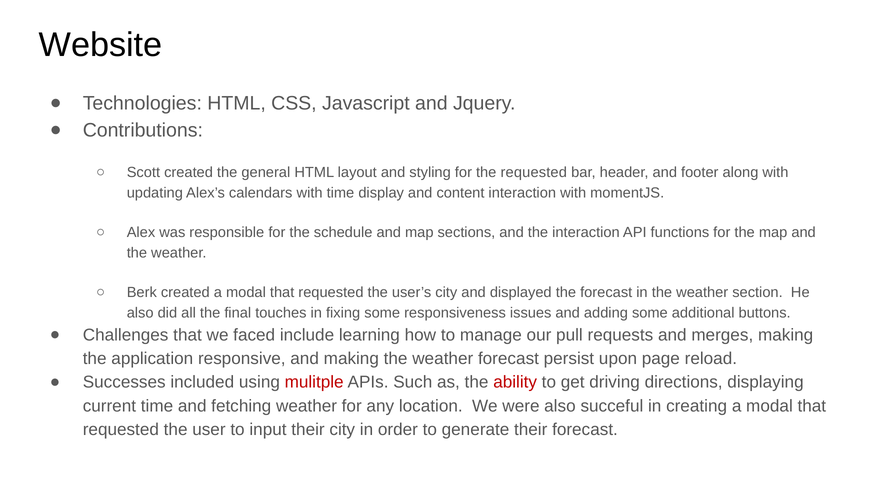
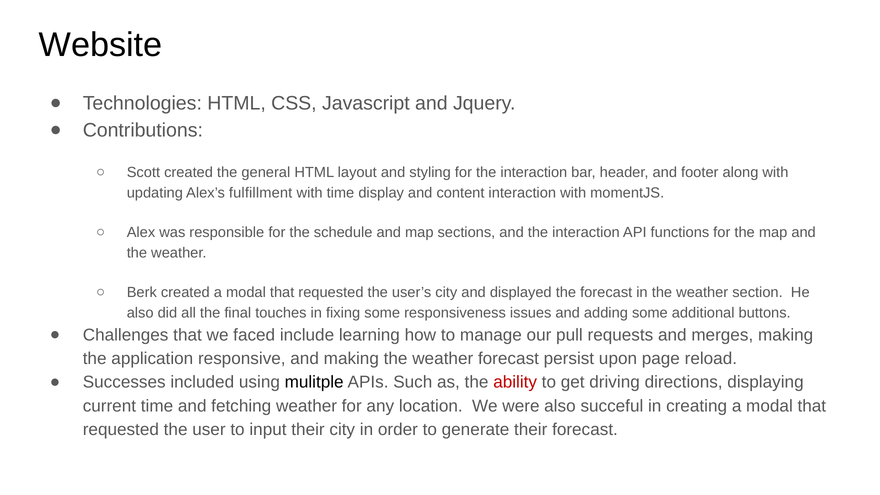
for the requested: requested -> interaction (534, 173)
calendars: calendars -> fulfillment (261, 193)
mulitple colour: red -> black (314, 382)
